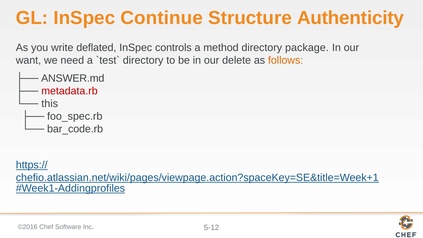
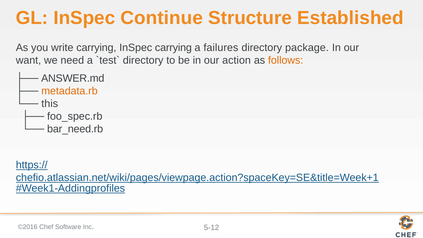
Authenticity: Authenticity -> Established (350, 18)
write deflated: deflated -> carrying (96, 48)
InSpec controls: controls -> carrying (173, 48)
method: method -> failures (221, 48)
delete: delete -> action (237, 60)
metadata.rb colour: red -> orange (69, 91)
bar_code.rb: bar_code.rb -> bar_need.rb (75, 129)
